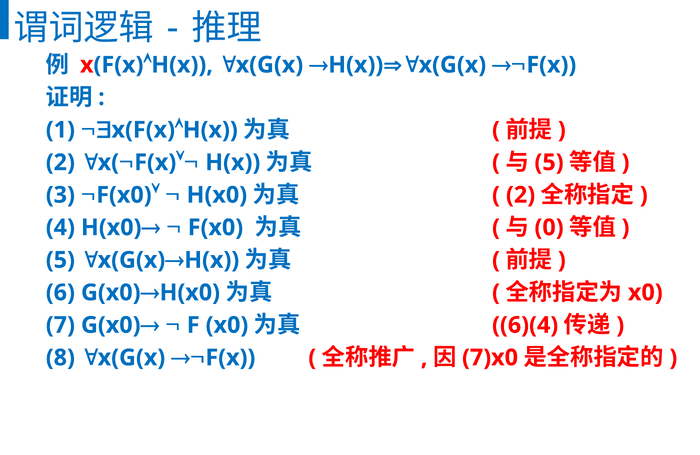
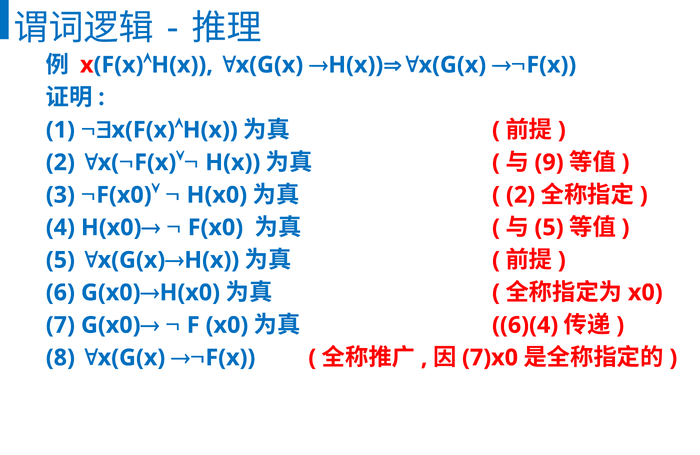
5: 5 -> 9 (549, 162)
0: 0 -> 5 (549, 227)
